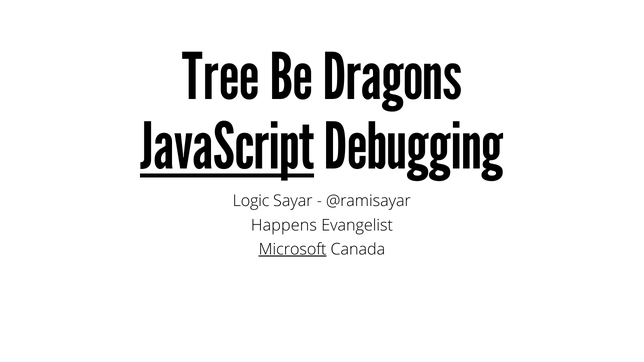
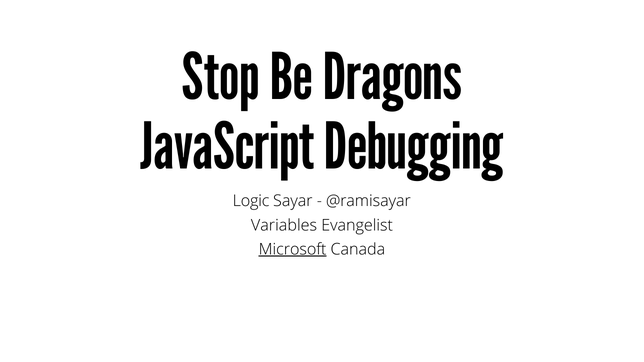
Tree: Tree -> Stop (220, 78)
JavaScript underline: present -> none (227, 148)
Happens: Happens -> Variables (284, 225)
